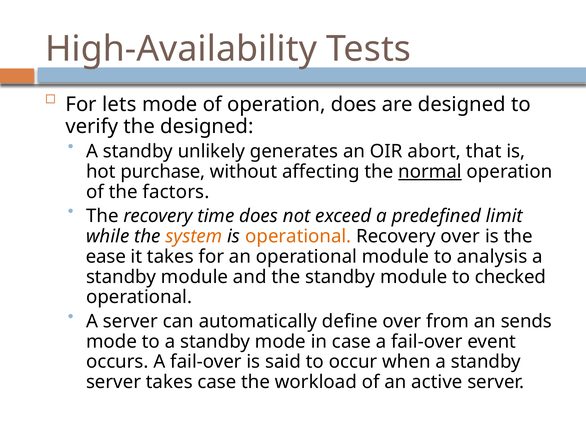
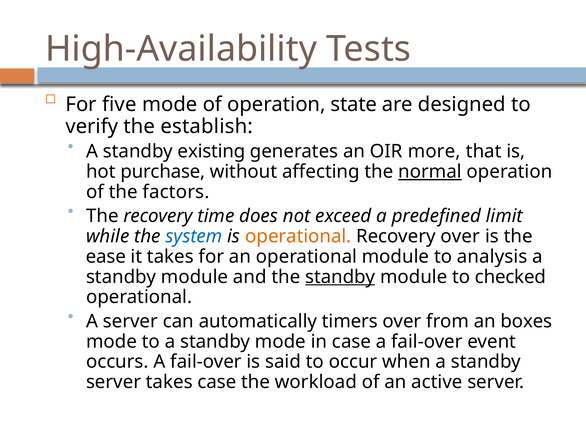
lets: lets -> five (119, 104)
operation does: does -> state (354, 104)
the designed: designed -> establish (207, 126)
unlikely: unlikely -> existing (211, 151)
abort: abort -> more (434, 151)
system colour: orange -> blue (194, 236)
standby underline: none -> present (340, 277)
define: define -> timers (350, 321)
sends: sends -> boxes (526, 321)
